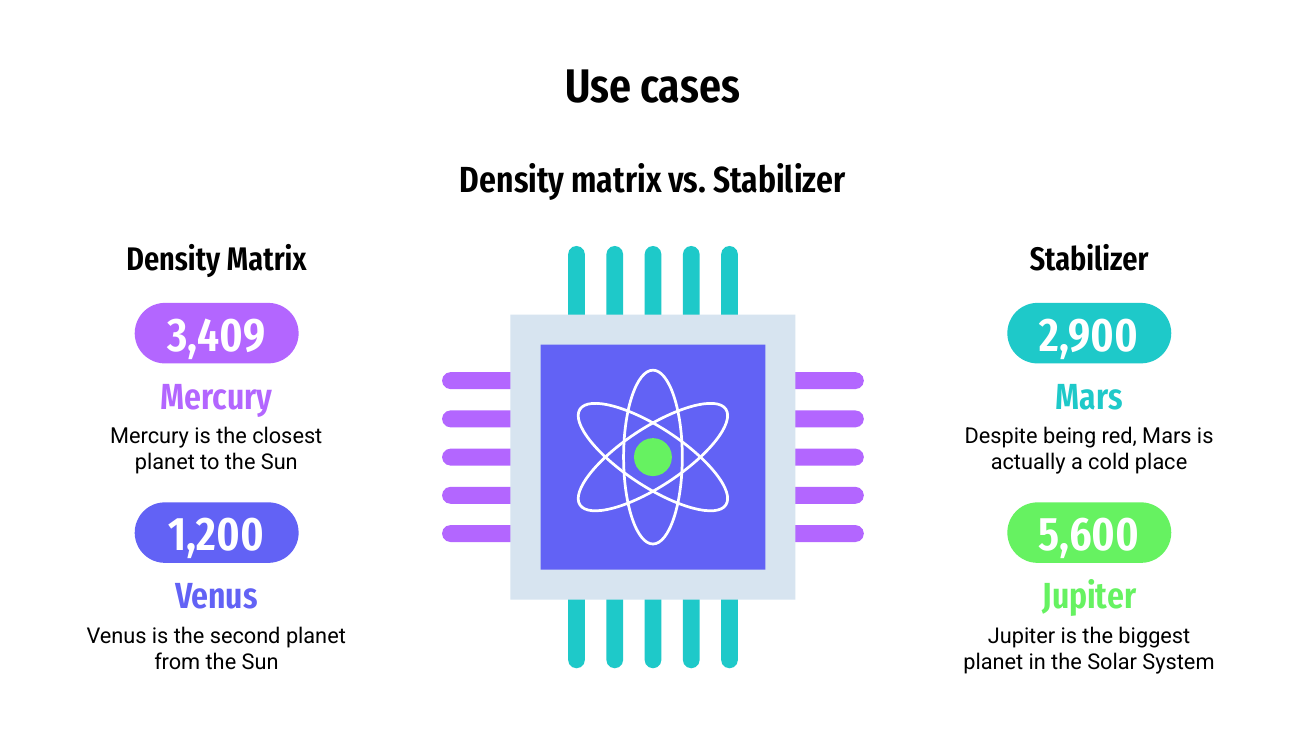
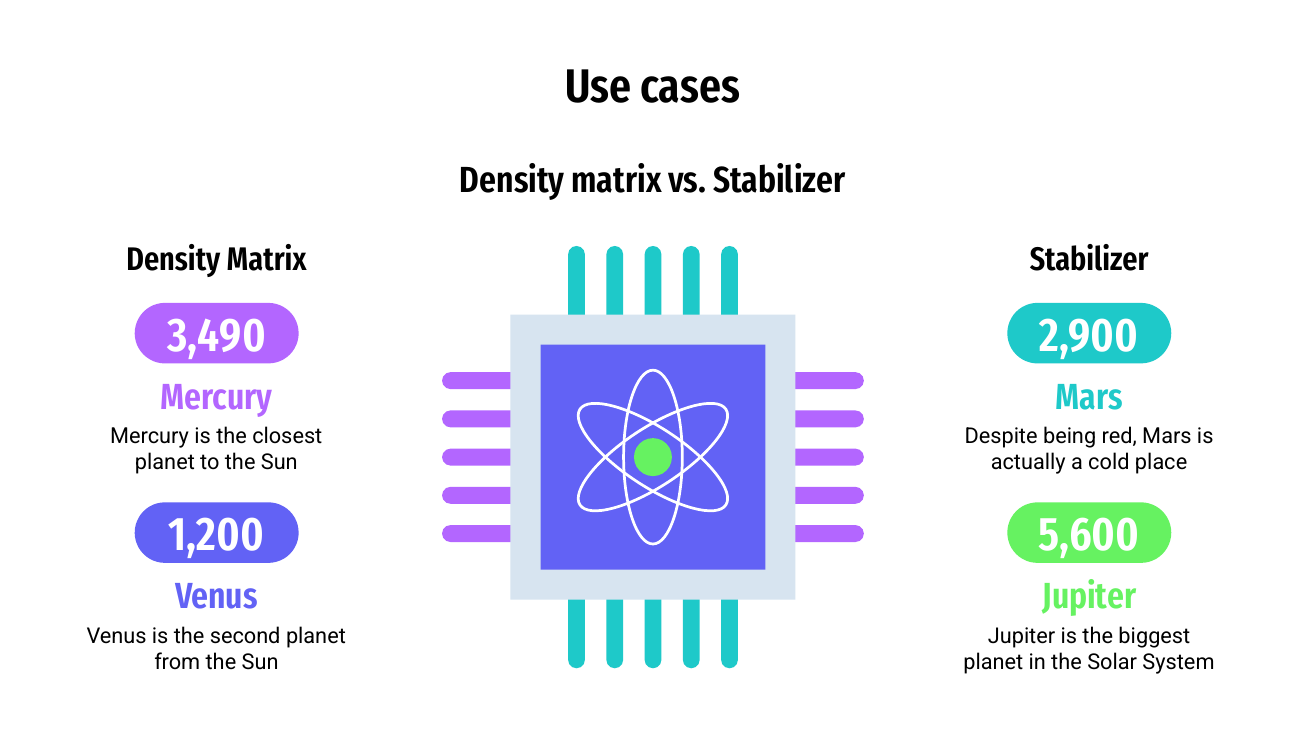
3,409: 3,409 -> 3,490 (217, 336)
